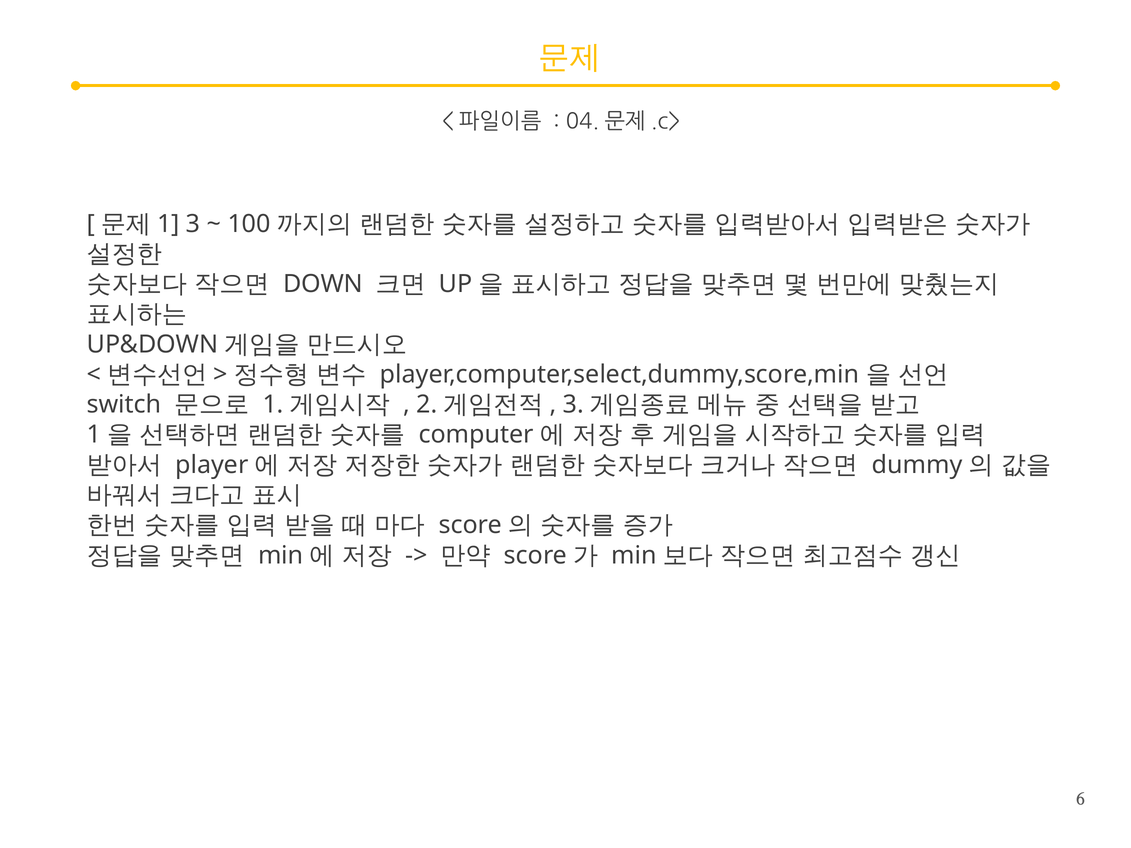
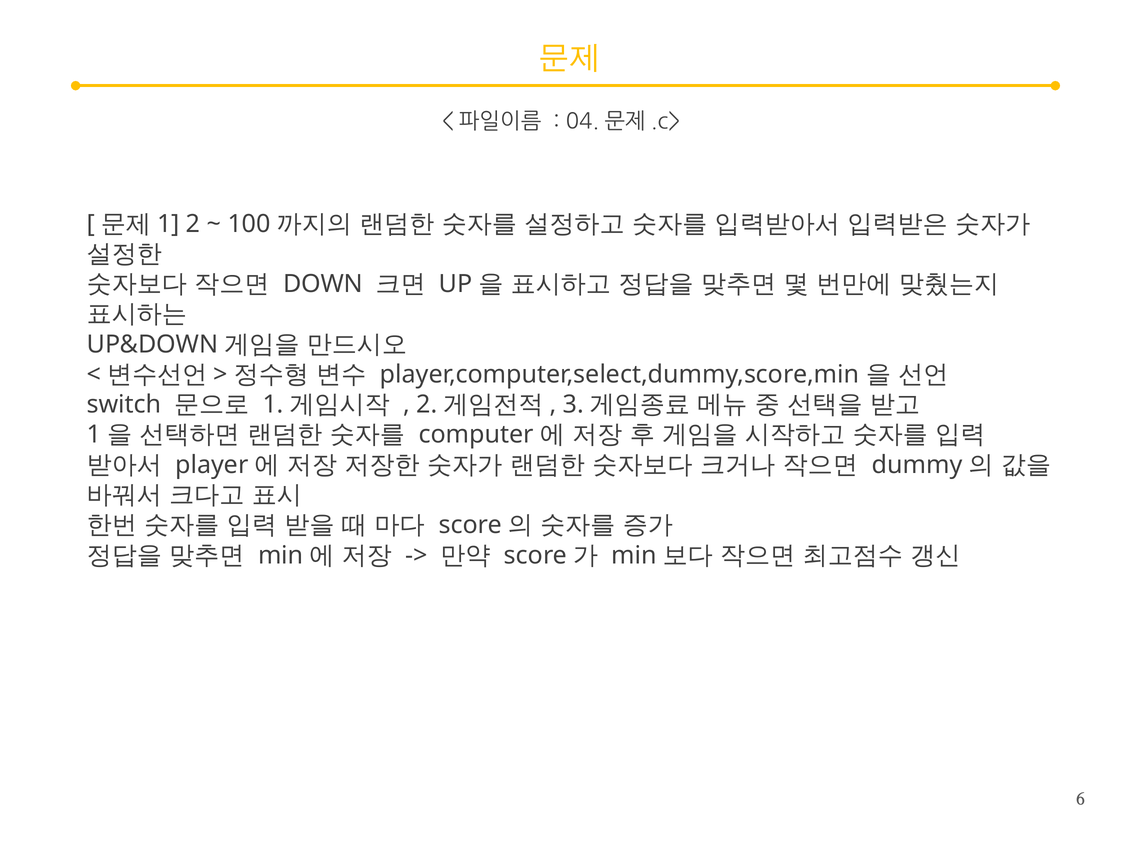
3: 3 -> 2 (193, 224)
